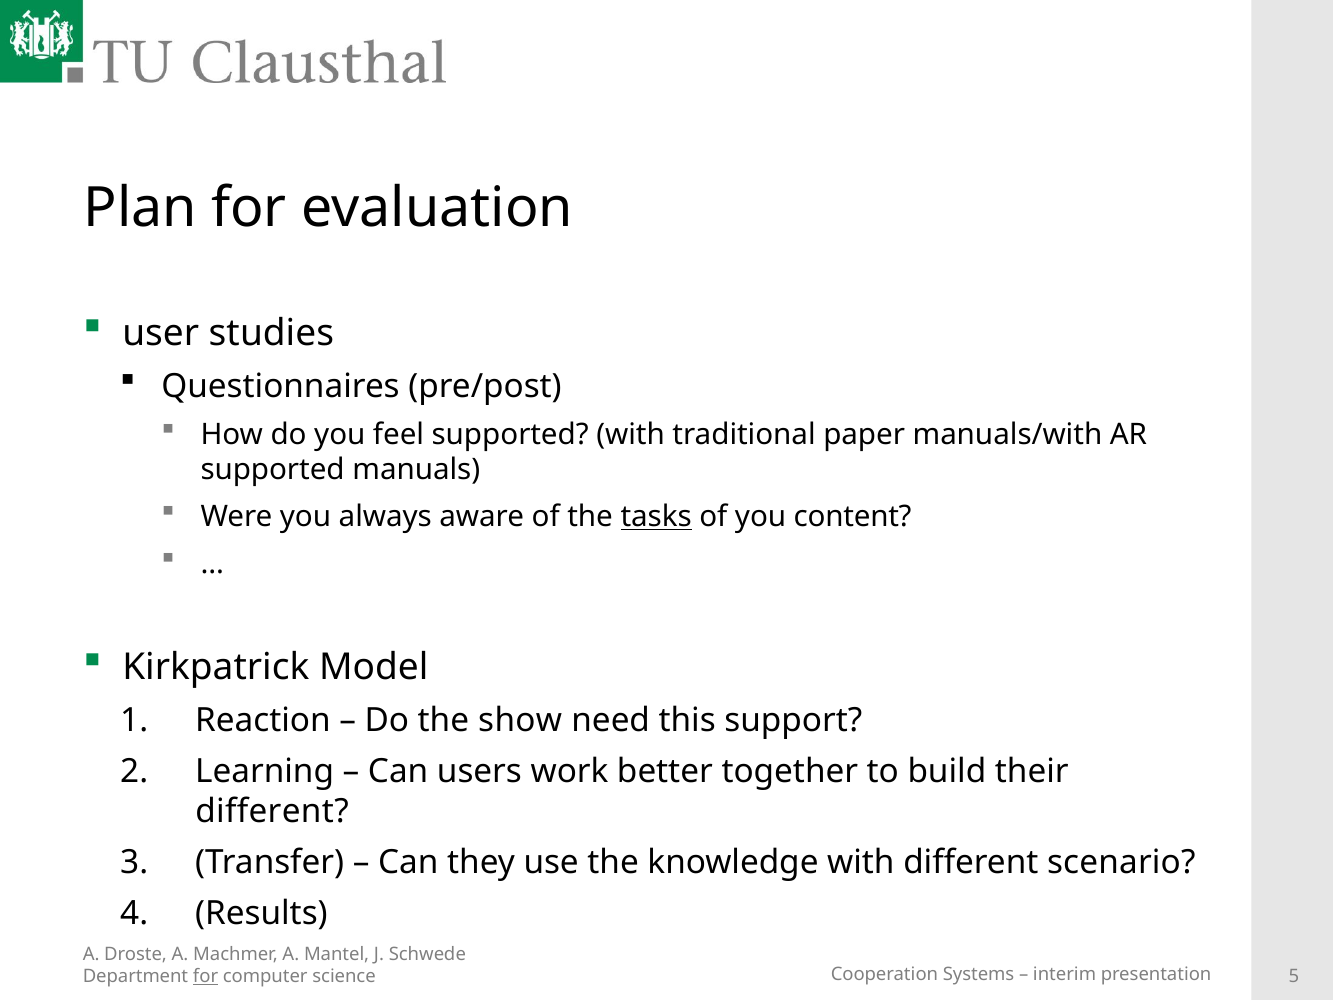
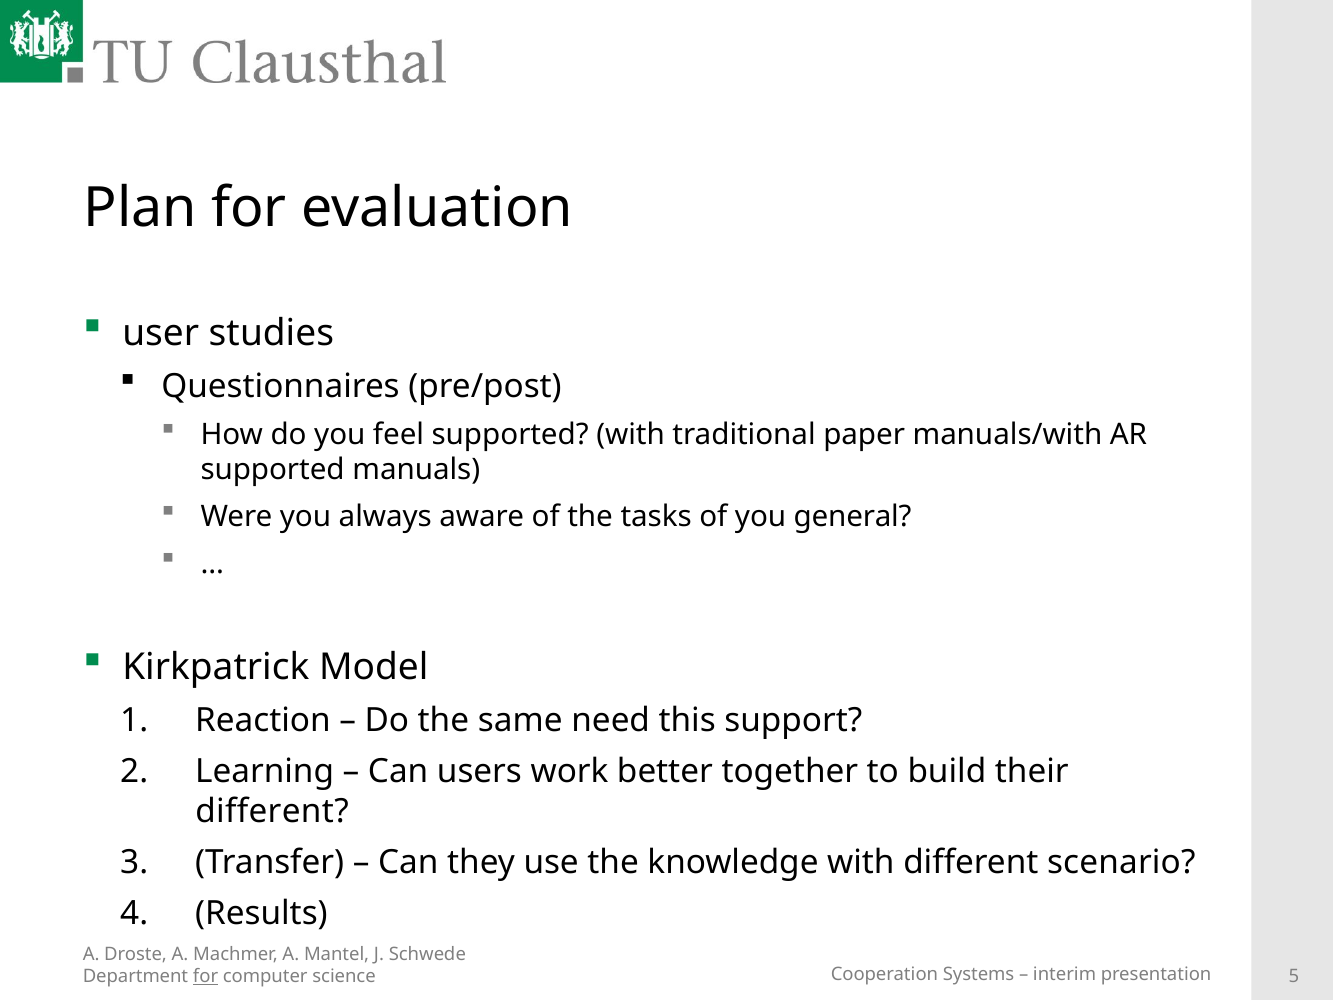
tasks underline: present -> none (656, 517)
content: content -> general (853, 517)
show: show -> same (520, 720)
